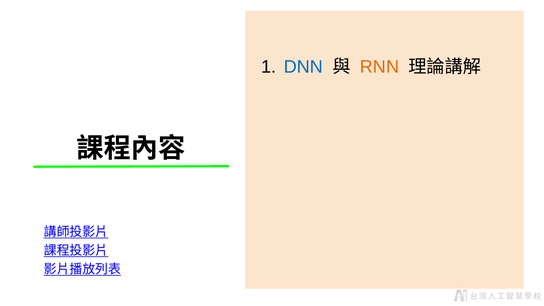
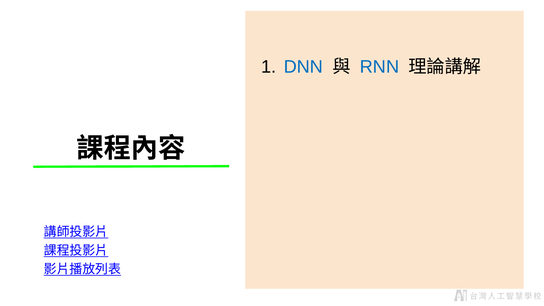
RNN colour: orange -> blue (379, 67)
